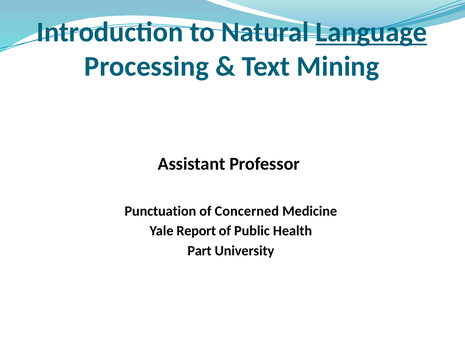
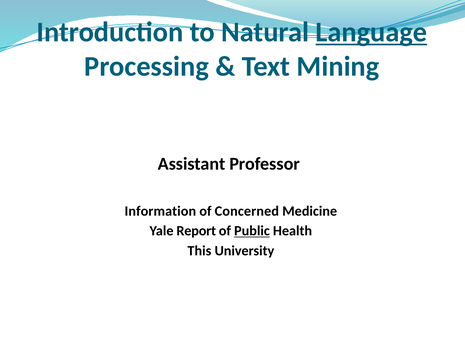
Punctuation: Punctuation -> Information (160, 211)
Public underline: none -> present (252, 231)
Part: Part -> This (199, 251)
